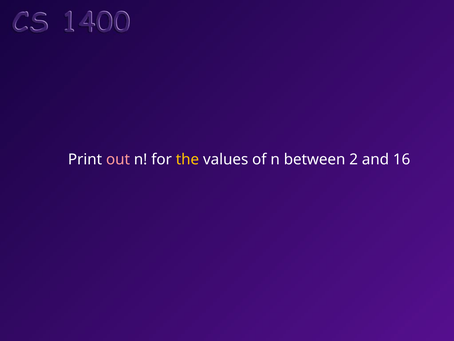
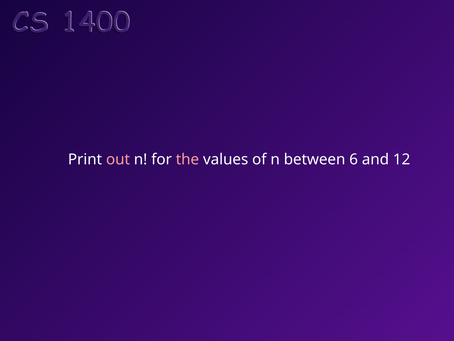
the colour: yellow -> pink (187, 159)
2: 2 -> 6 (354, 159)
16: 16 -> 12 (402, 159)
